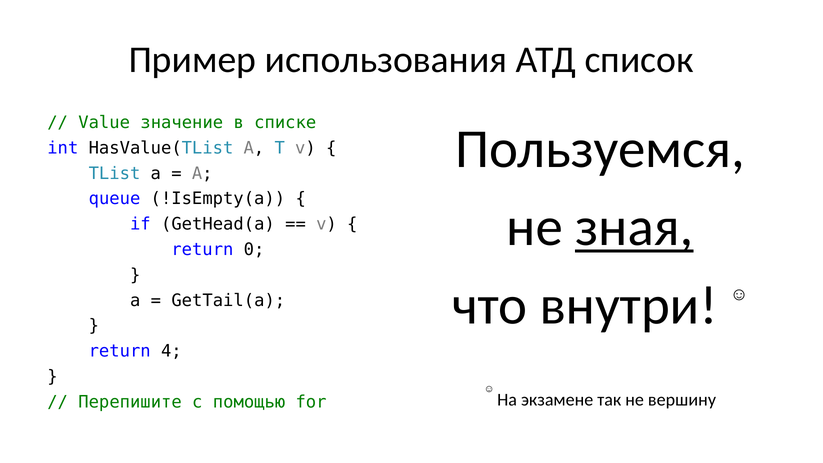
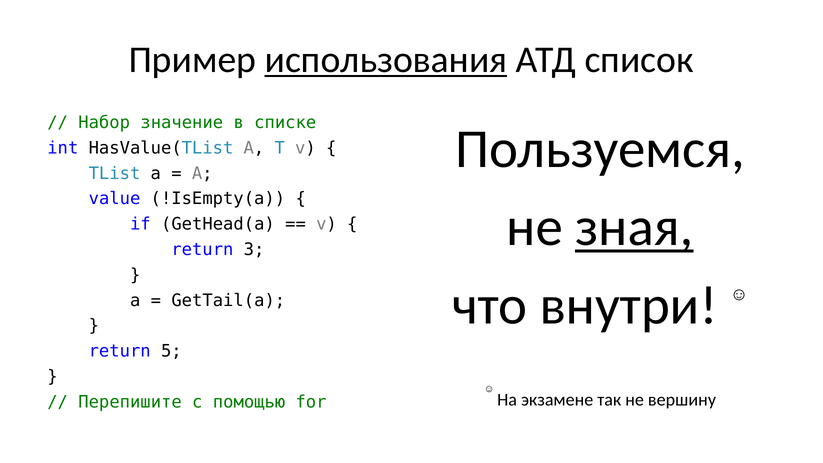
использования underline: none -> present (386, 60)
Value: Value -> Набор (104, 123)
queue: queue -> value (115, 199)
0: 0 -> 3 (254, 250)
4: 4 -> 5 (171, 351)
